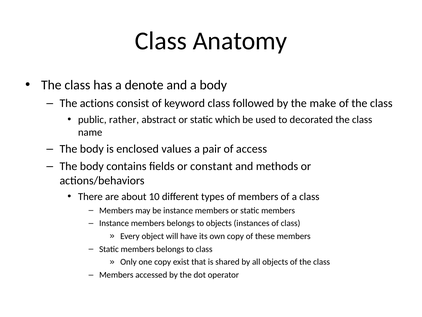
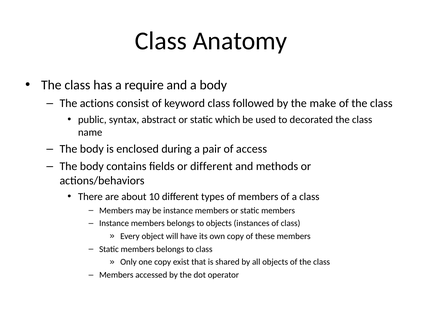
denote: denote -> require (144, 85)
rather: rather -> syntax (124, 119)
values: values -> during (177, 149)
or constant: constant -> different (211, 166)
